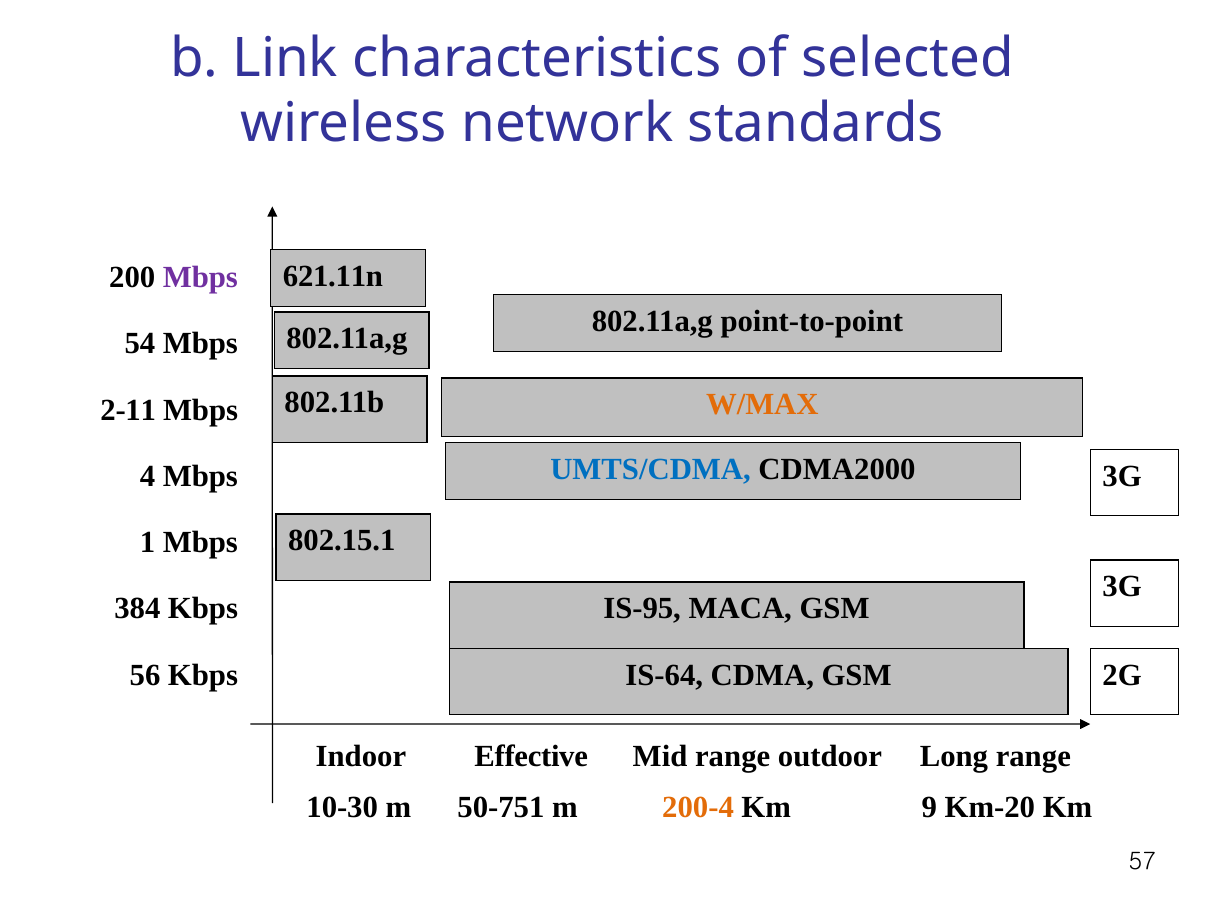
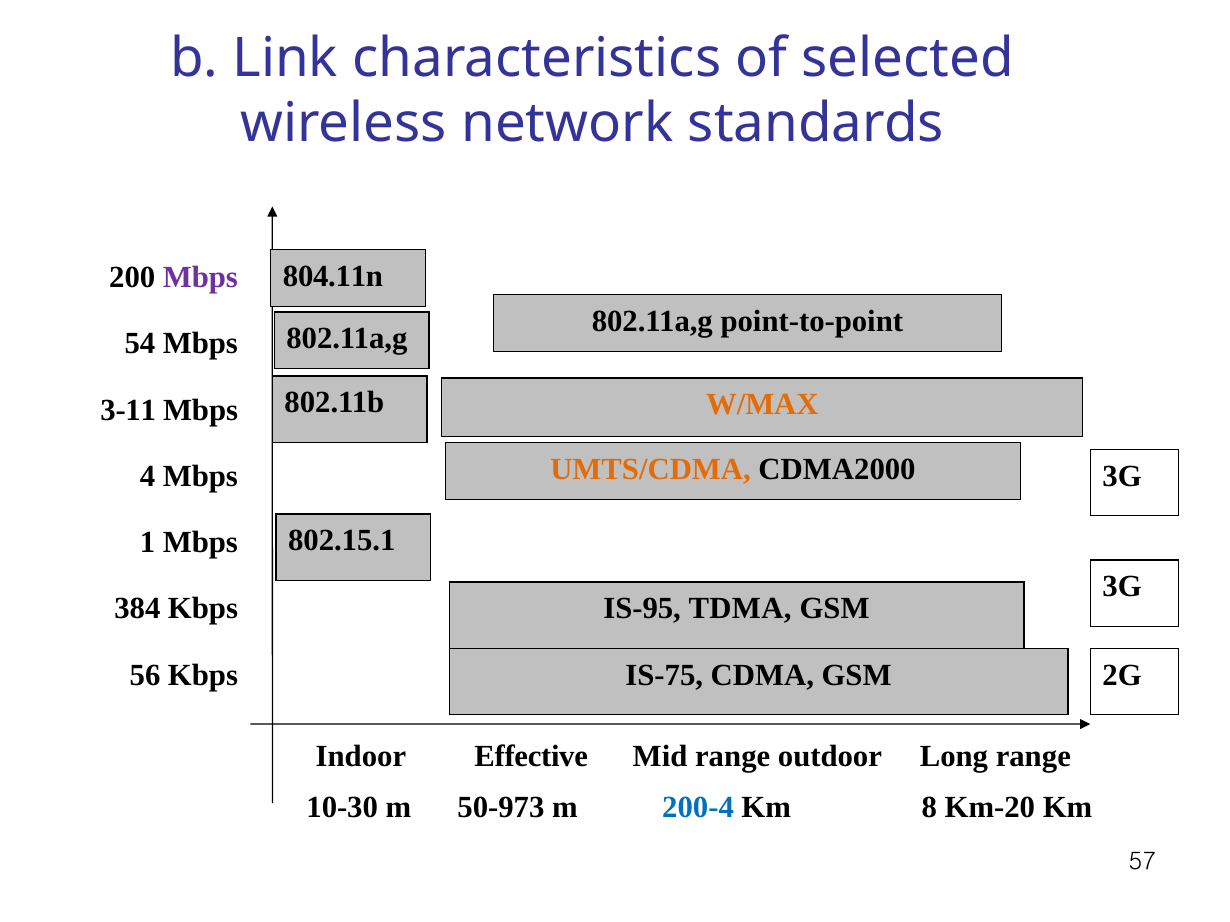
621.11n: 621.11n -> 804.11n (333, 276)
2-11: 2-11 -> 3-11 (128, 410)
UMTS/CDMA colour: blue -> orange (651, 469)
MACA: MACA -> TDMA (740, 609)
IS-64: IS-64 -> IS-75 (664, 675)
50-751: 50-751 -> 50-973 (501, 808)
200-4 colour: orange -> blue (698, 808)
9: 9 -> 8 (929, 808)
